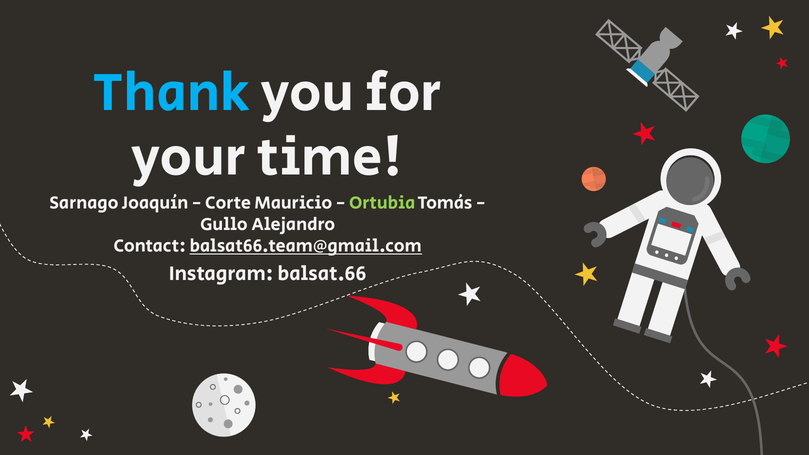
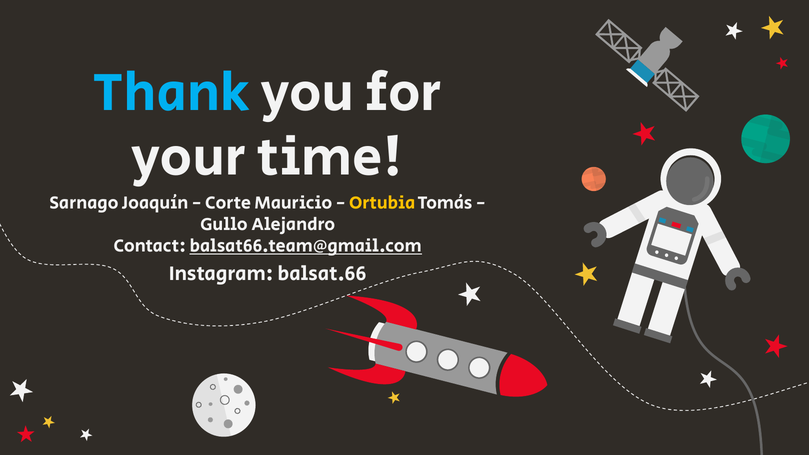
Ortubia colour: light green -> yellow (382, 203)
